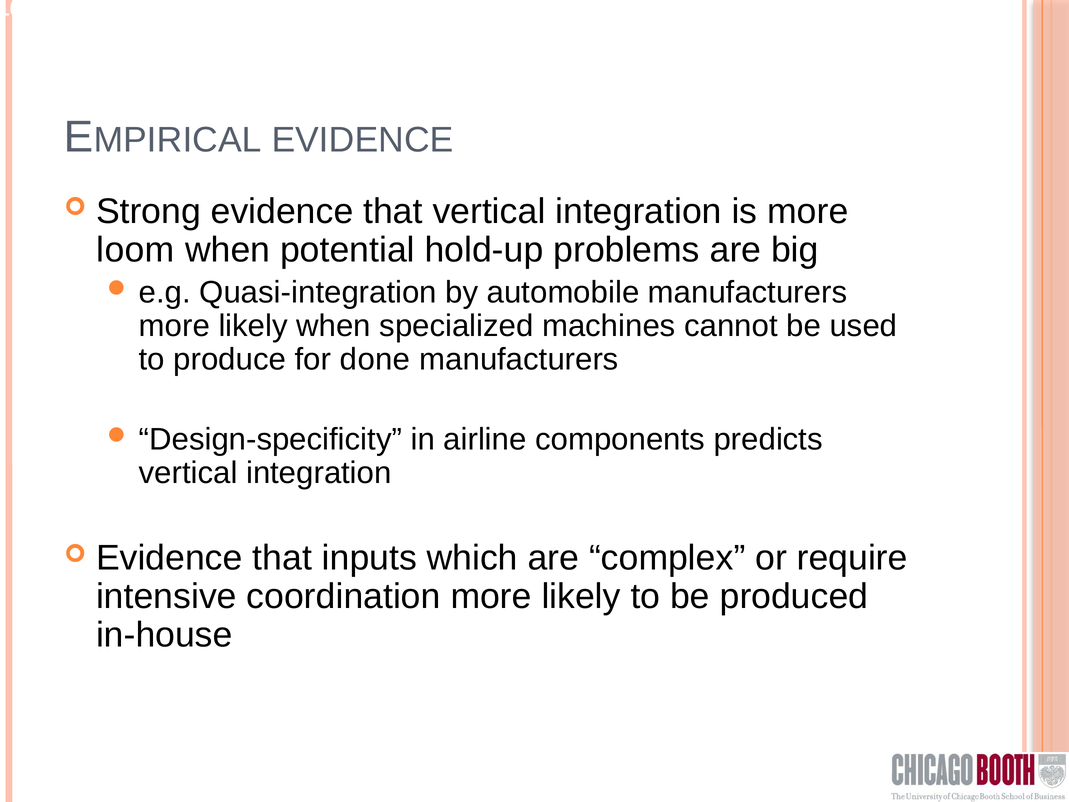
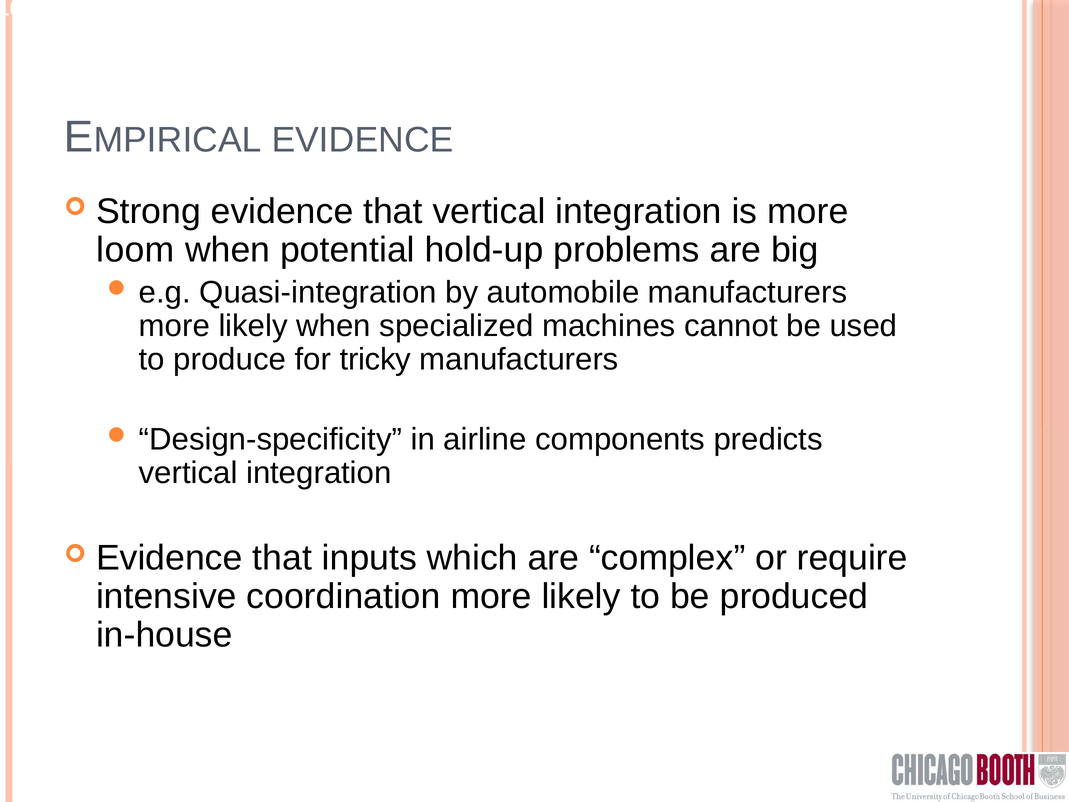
done: done -> tricky (375, 360)
